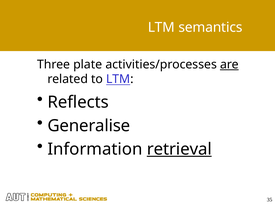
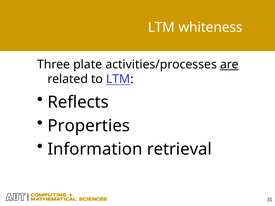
semantics: semantics -> whiteness (210, 27)
Generalise: Generalise -> Properties (89, 126)
retrieval underline: present -> none (179, 149)
